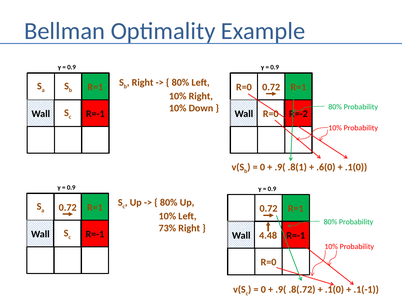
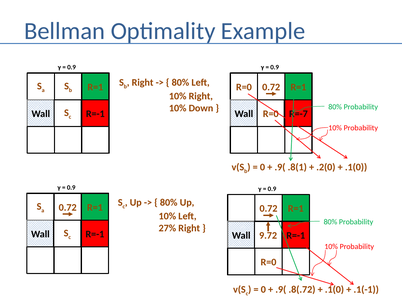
R=-2: R=-2 -> R=-7 (298, 114)
.6(0: .6(0 -> .2(0 (326, 168)
73%: 73% -> 27% (167, 229)
4.48: 4.48 -> 9.72 (268, 236)
